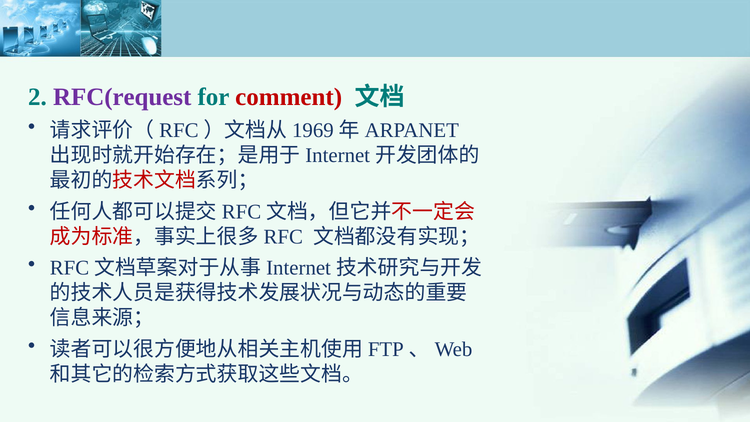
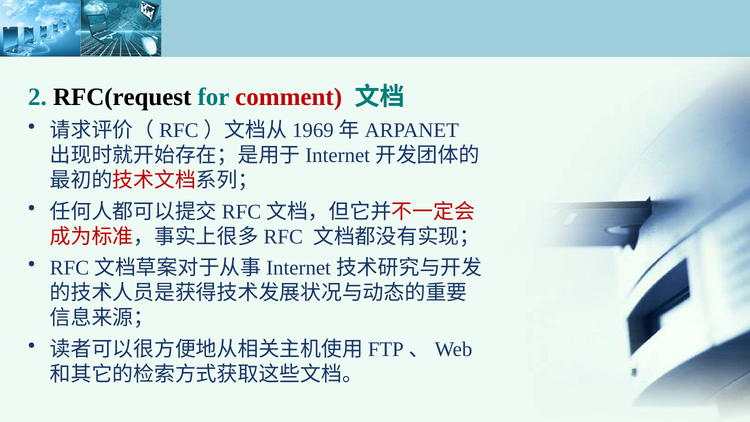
RFC(request colour: purple -> black (122, 97)
